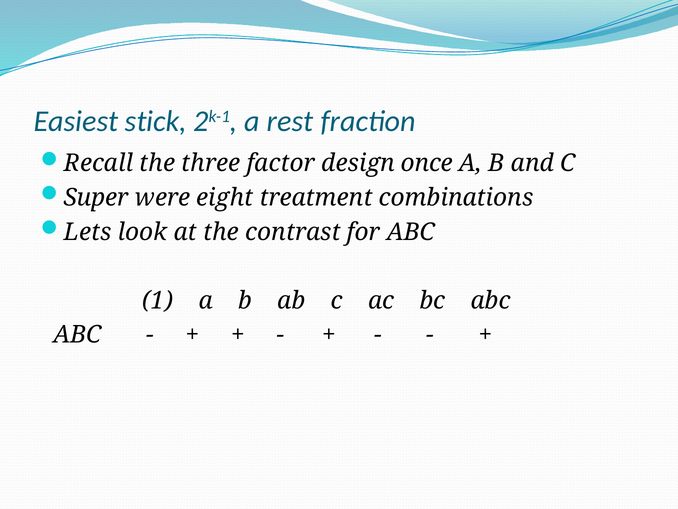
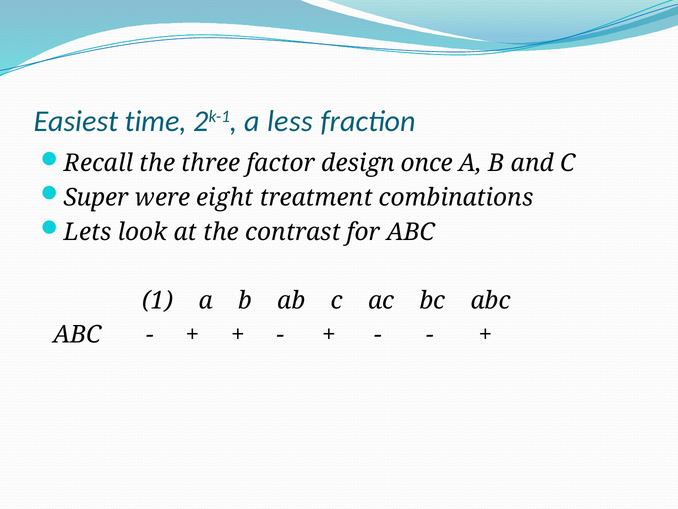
stick: stick -> time (156, 121)
rest: rest -> less (290, 121)
